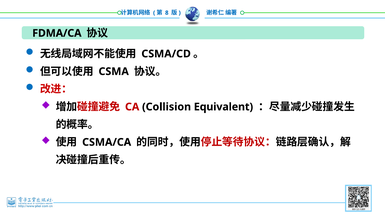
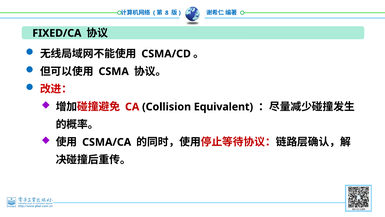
FDMA/CA: FDMA/CA -> FIXED/CA (57, 33)
